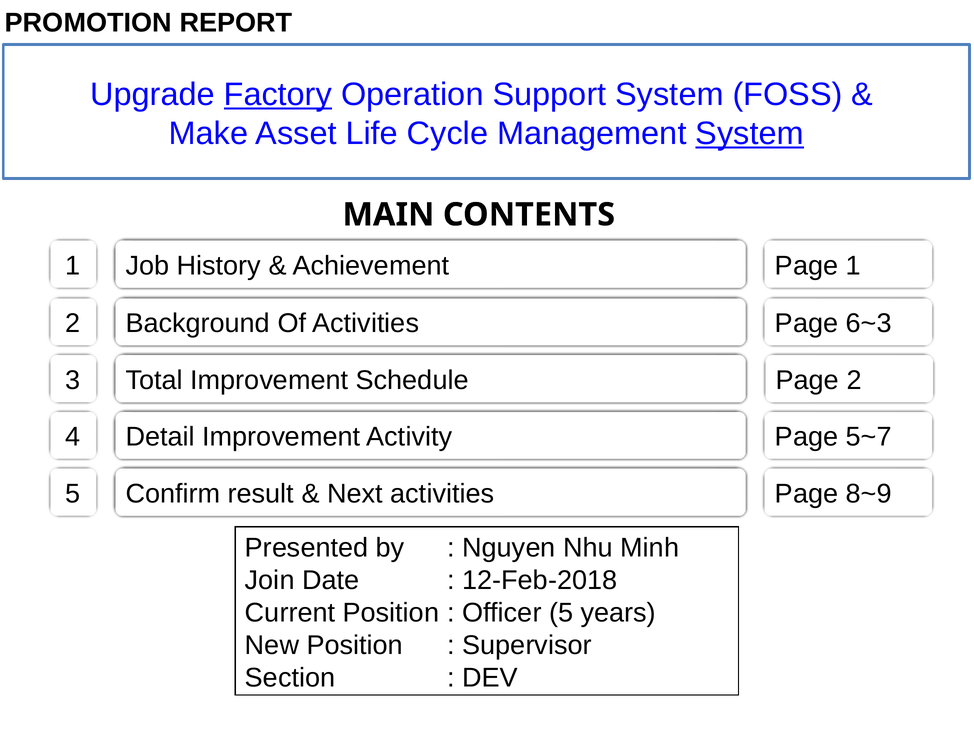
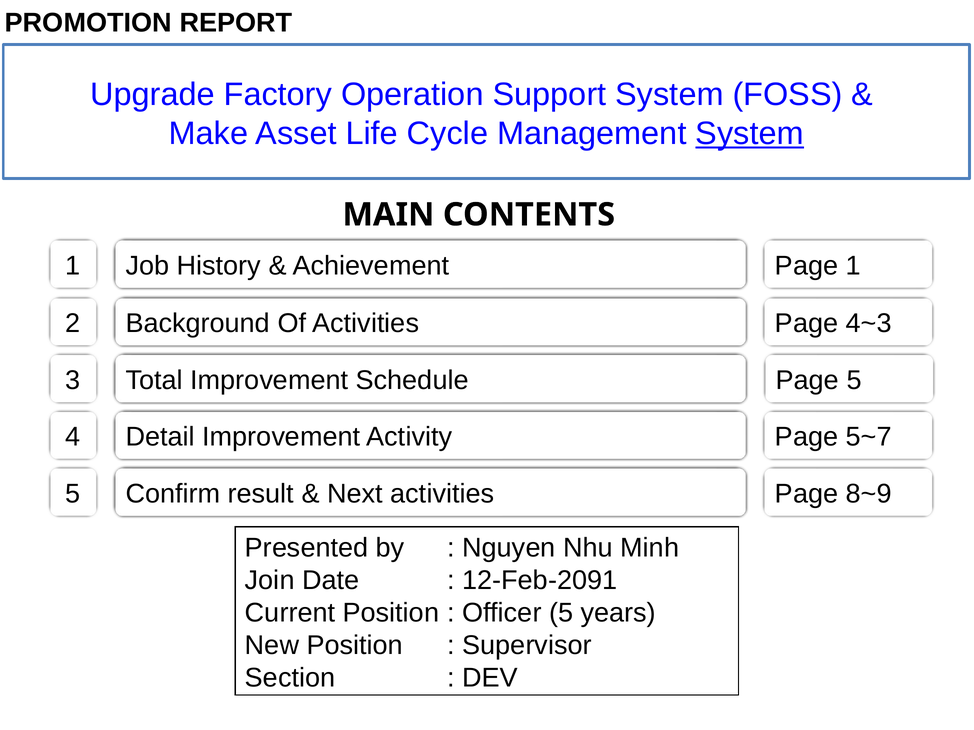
Factory underline: present -> none (278, 94)
6~3: 6~3 -> 4~3 (869, 324)
Page 2: 2 -> 5 (854, 380)
12-Feb-2018: 12-Feb-2018 -> 12-Feb-2091 (540, 581)
